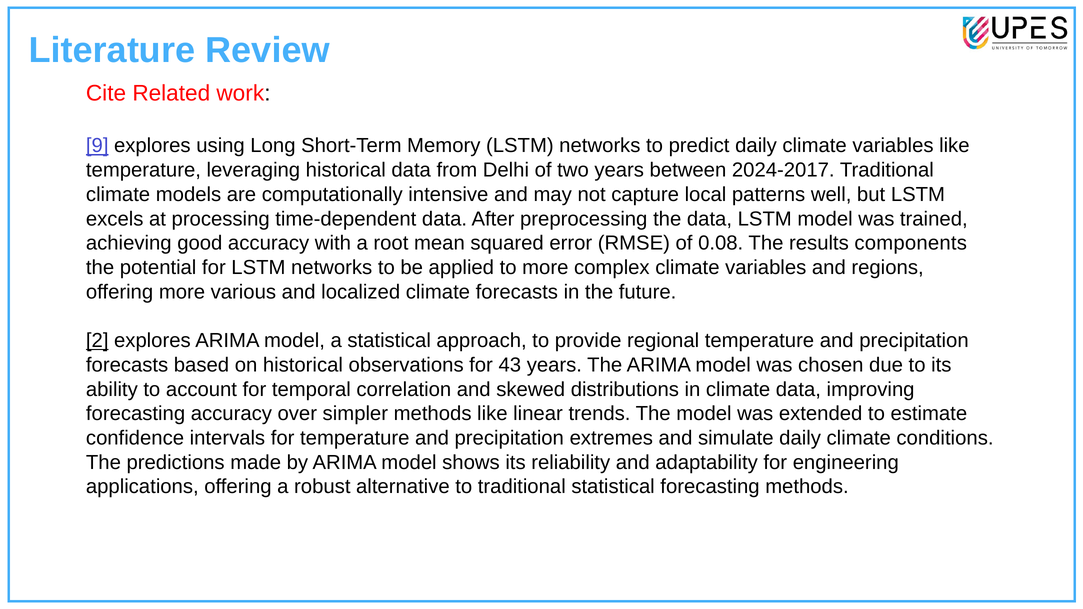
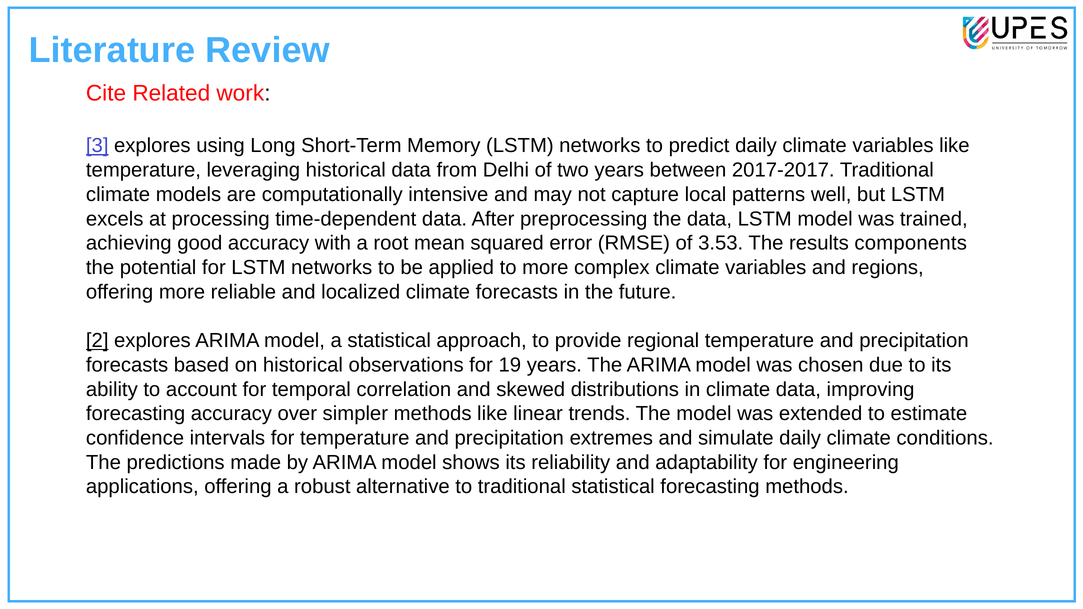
9: 9 -> 3 (97, 146)
2024-2017: 2024-2017 -> 2017-2017 (783, 170)
0.08: 0.08 -> 3.53 (721, 243)
various: various -> reliable (243, 292)
43: 43 -> 19 (510, 365)
